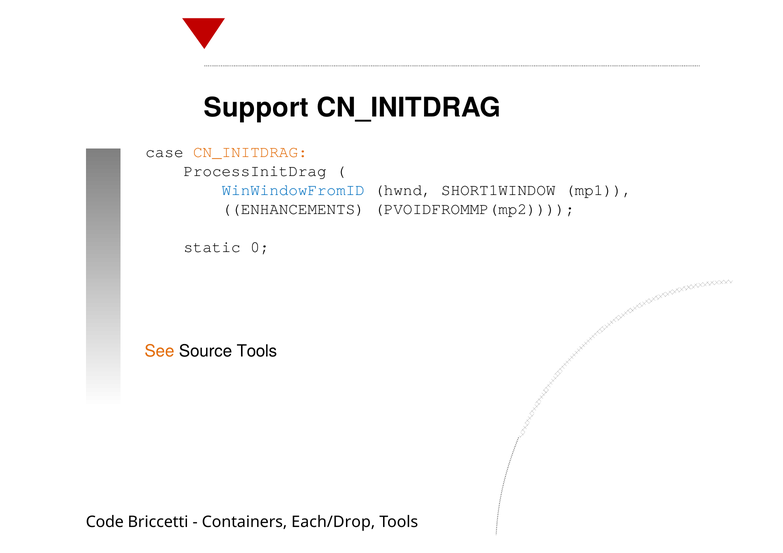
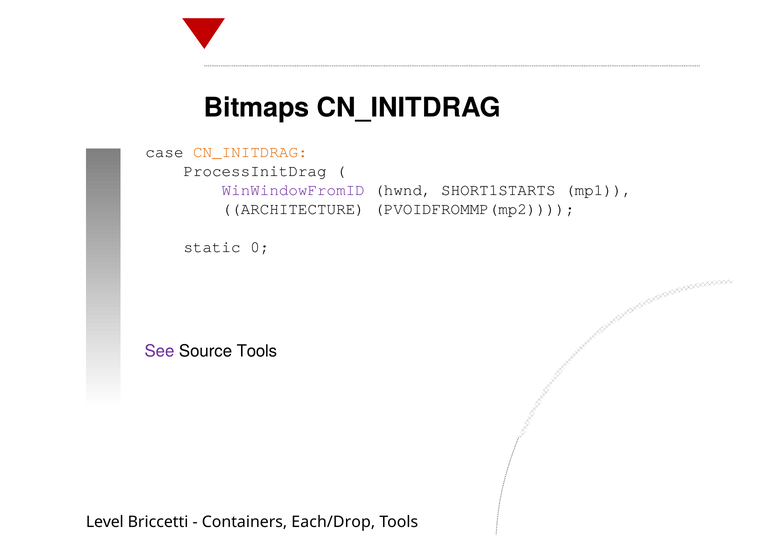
Support: Support -> Bitmaps (257, 108)
WinWindowFromID colour: blue -> purple (293, 190)
SHORT1WINDOW: SHORT1WINDOW -> SHORT1STARTS (498, 190)
ENHANCEMENTS: ENHANCEMENTS -> ARCHITECTURE (293, 209)
See colour: orange -> purple (159, 351)
Code: Code -> Level (105, 522)
